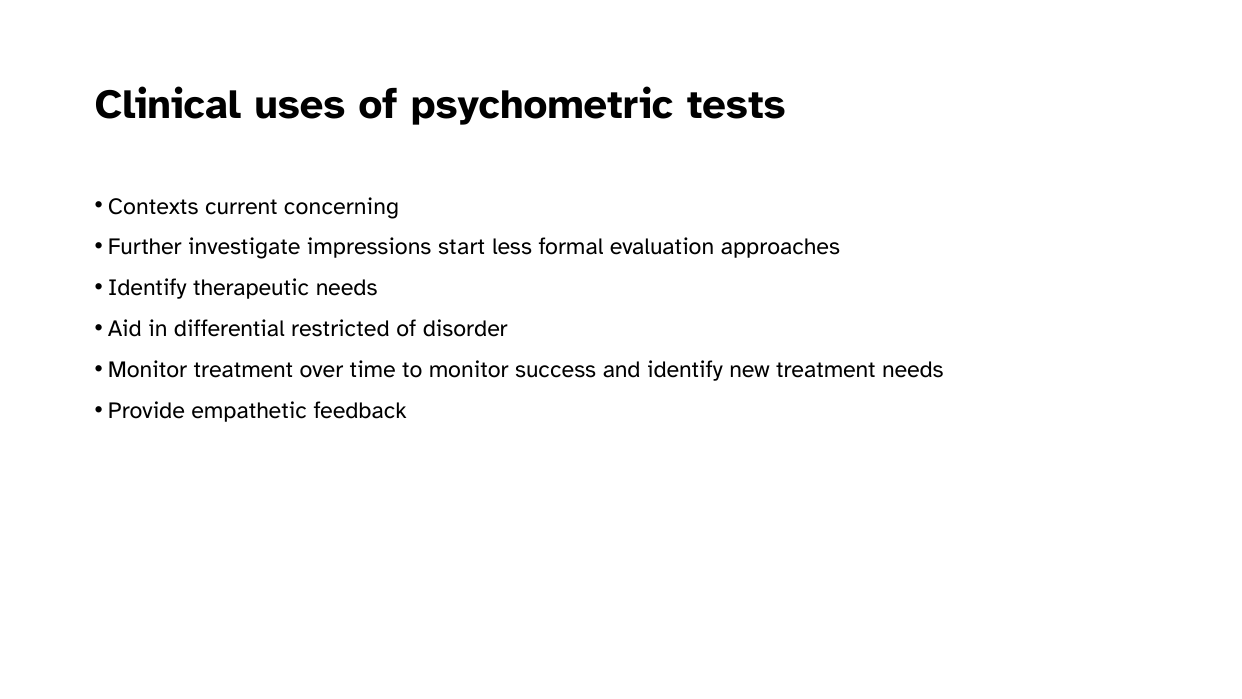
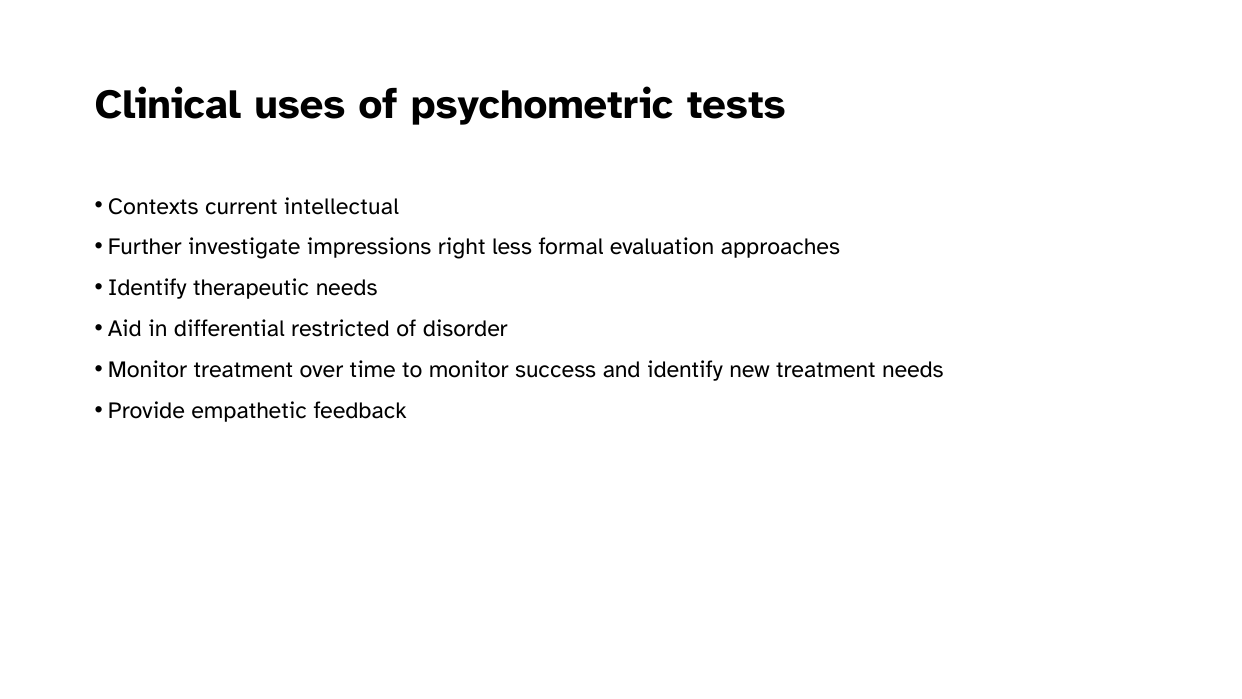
concerning: concerning -> intellectual (342, 206)
start: start -> right (462, 247)
